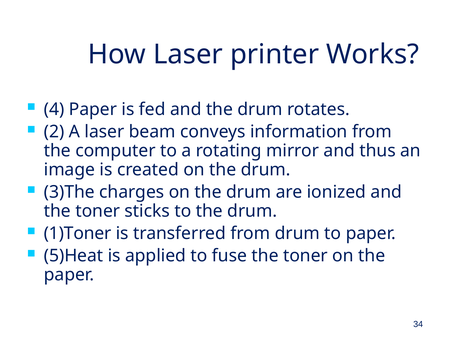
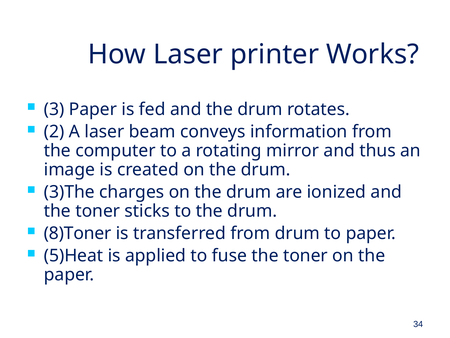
4: 4 -> 3 (54, 109)
1)Toner: 1)Toner -> 8)Toner (78, 233)
